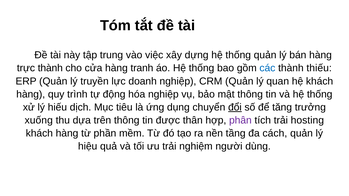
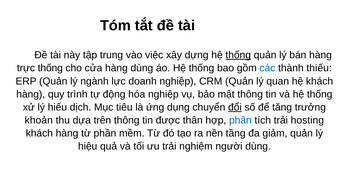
thống underline: none -> present (238, 55)
trực thành: thành -> thống (50, 68)
hàng tranh: tranh -> dùng (142, 68)
truyền: truyền -> ngành (95, 81)
xuống: xuống -> khoản (39, 120)
phân colour: purple -> blue (240, 120)
cách: cách -> giảm (275, 134)
